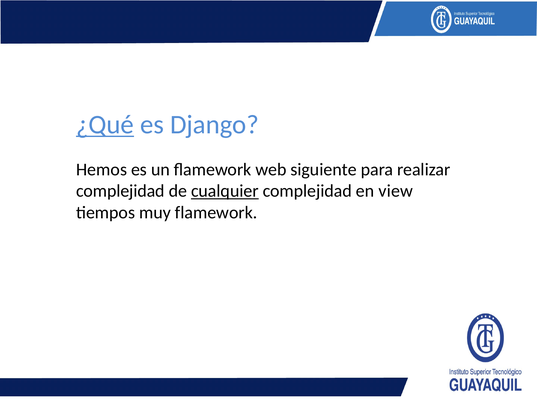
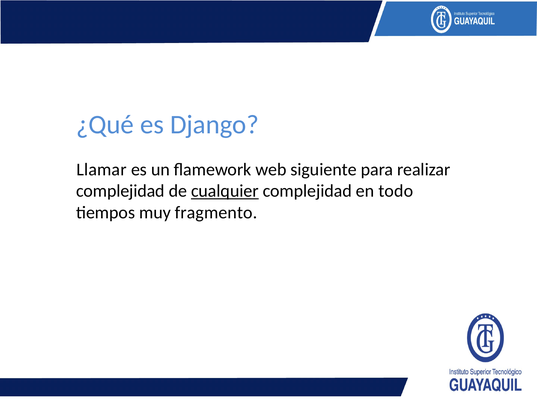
¿Qué underline: present -> none (105, 125)
Hemos: Hemos -> Llamar (101, 169)
view: view -> todo (396, 191)
muy flamework: flamework -> fragmento (216, 212)
